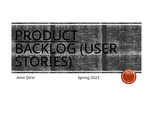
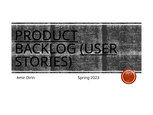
USER underline: none -> present (99, 49)
